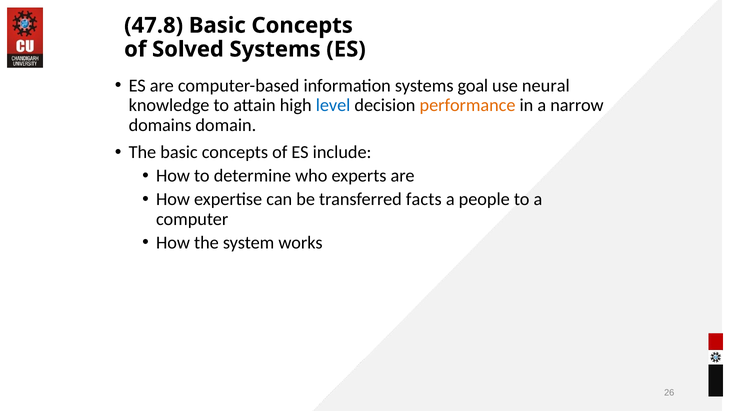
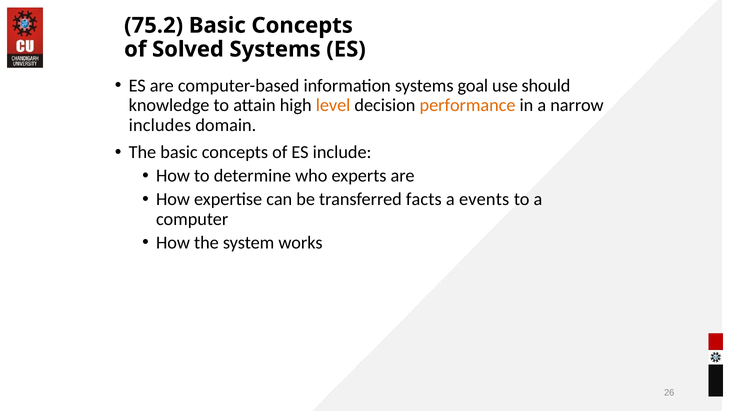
47.8: 47.8 -> 75.2 (154, 25)
neural: neural -> should (546, 85)
level colour: blue -> orange (333, 105)
domains: domains -> includes (160, 125)
people: people -> events (484, 199)
